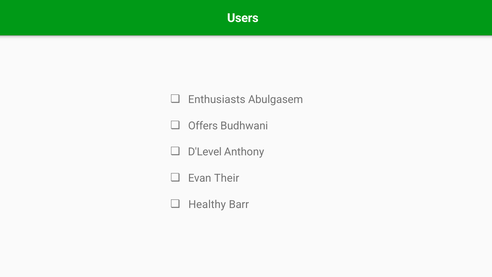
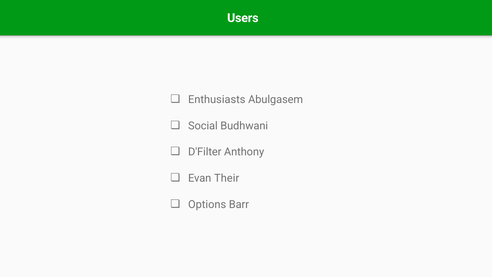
Offers: Offers -> Social (203, 126)
D'Level: D'Level -> D'Filter (205, 152)
Healthy: Healthy -> Options (207, 204)
